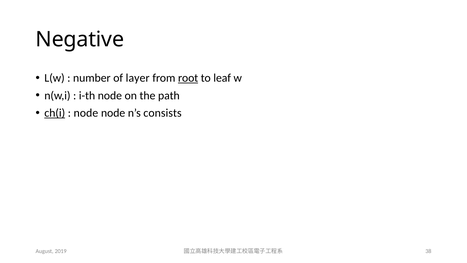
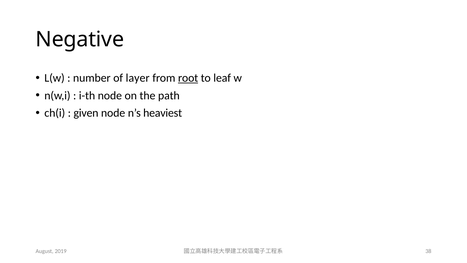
ch(i underline: present -> none (55, 113)
node: node -> given (86, 113)
consists: consists -> heaviest (163, 113)
